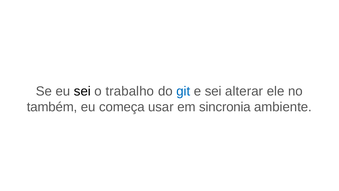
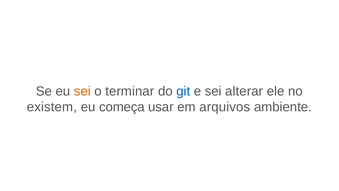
sei colour: black -> orange (82, 91)
trabalho: trabalho -> terminar (130, 91)
também: também -> existem (52, 107)
sincronia: sincronia -> arquivos (225, 107)
